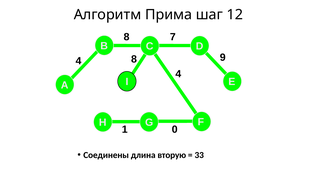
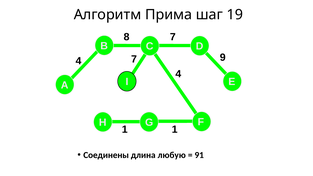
12: 12 -> 19 (235, 15)
8: 8 -> 7 (134, 59)
1 0: 0 -> 1 (175, 129)
вторую: вторую -> любую (172, 155)
33: 33 -> 91 (199, 155)
